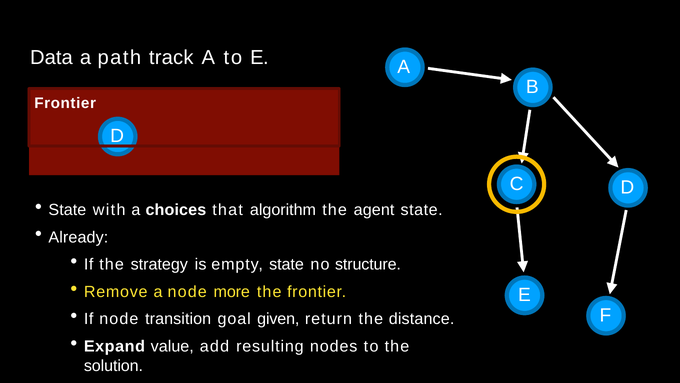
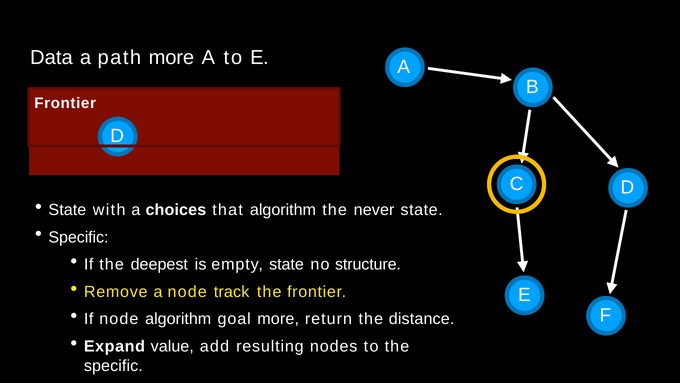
path track: track -> more (171, 57)
agent: agent -> never (374, 210)
Already: Already -> Specific (78, 237)
strategy: strategy -> deepest (159, 264)
more: more -> track (232, 291)
node transition: transition -> algorithm (178, 319)
goal given: given -> more (278, 319)
solution: solution -> specific (113, 365)
